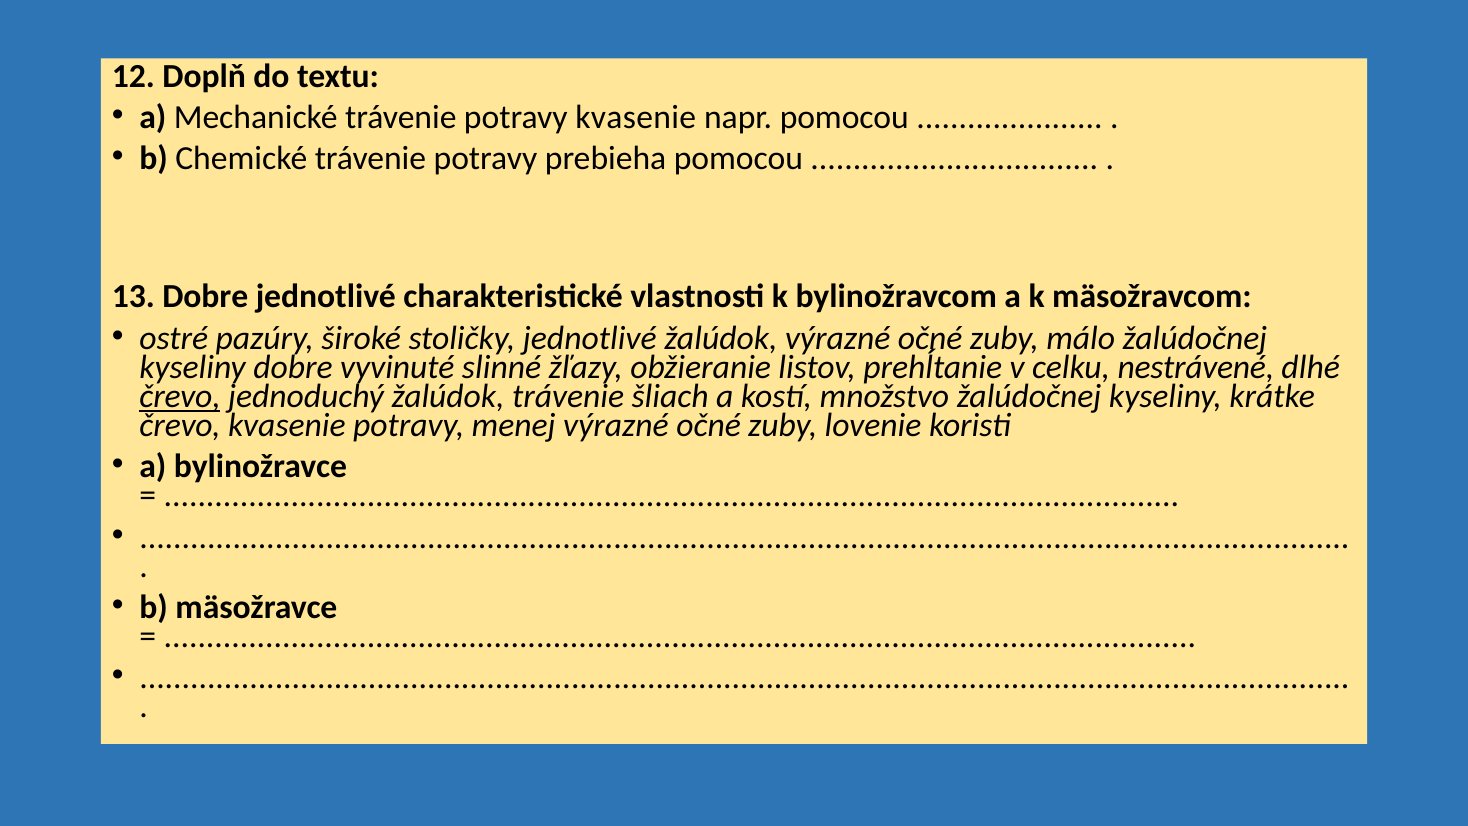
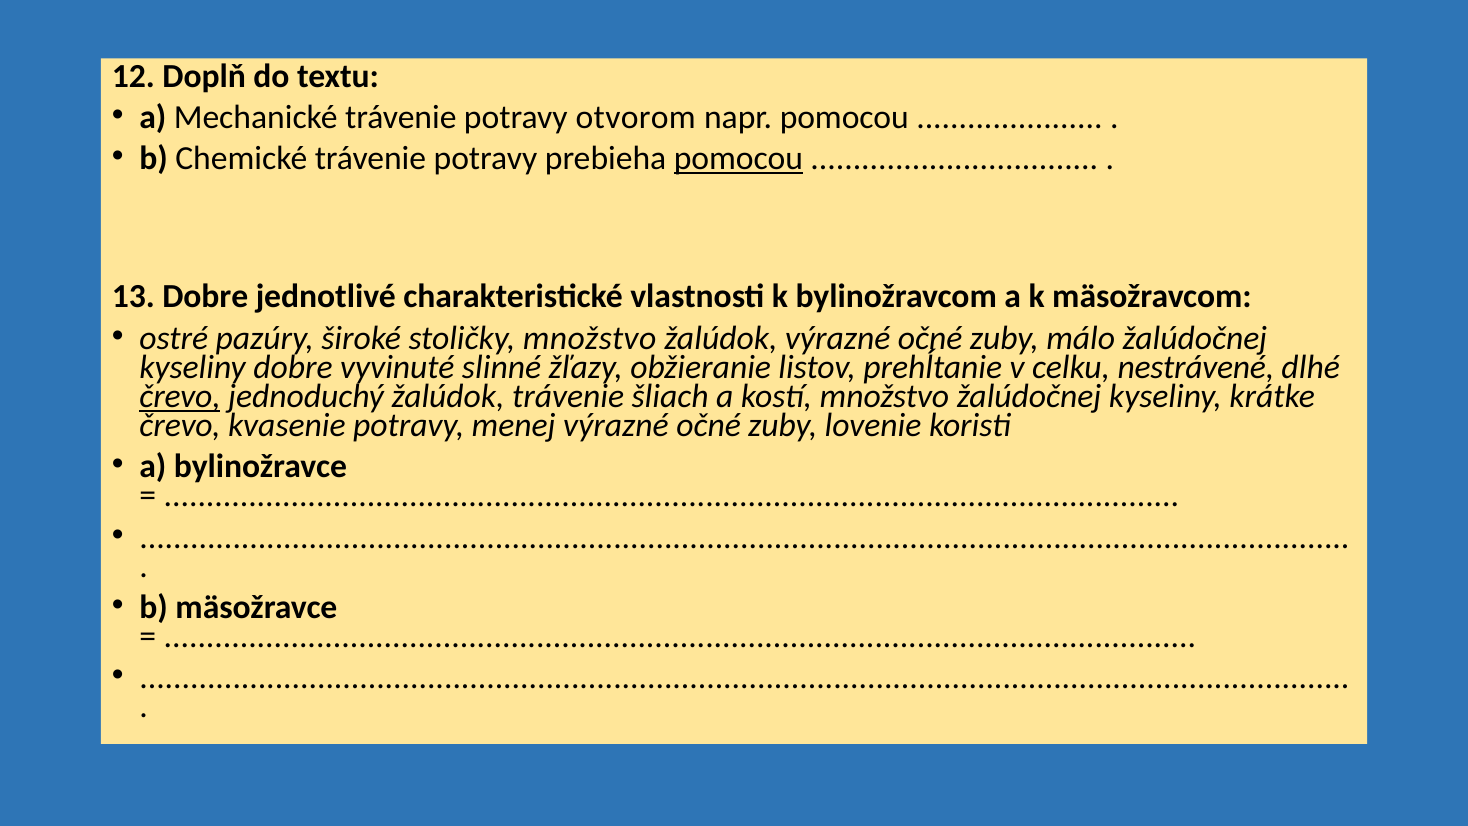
potravy kvasenie: kvasenie -> otvorom (636, 117)
pomocou underline: none -> present (738, 159)
stoličky jednotlivé: jednotlivé -> množstvo (590, 338)
